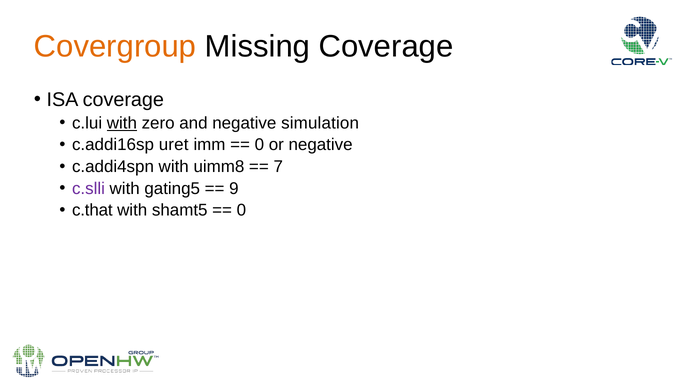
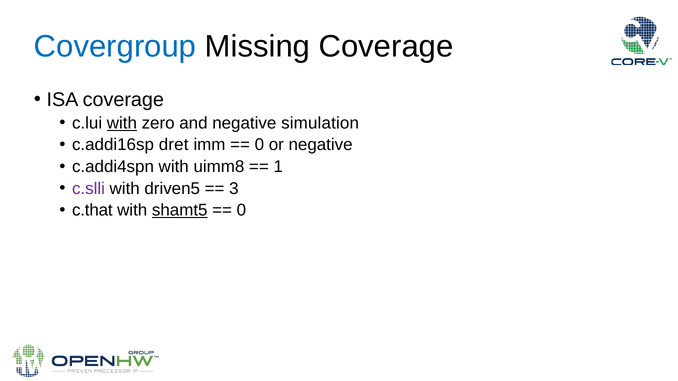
Covergroup colour: orange -> blue (115, 47)
uret: uret -> dret (174, 145)
7: 7 -> 1 (278, 167)
gating5: gating5 -> driven5 (172, 189)
9: 9 -> 3 (234, 189)
shamt5 underline: none -> present (180, 210)
